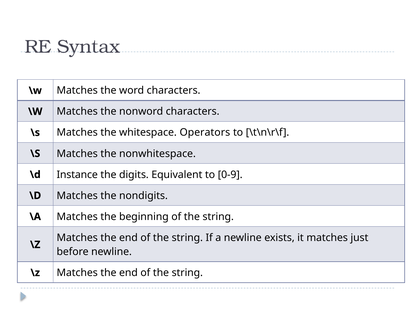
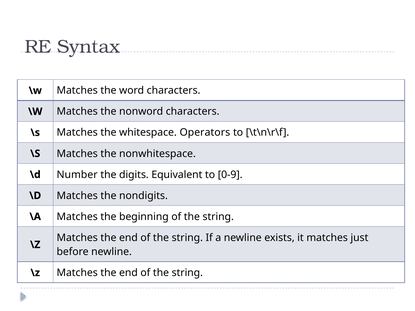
Instance: Instance -> Number (77, 175)
